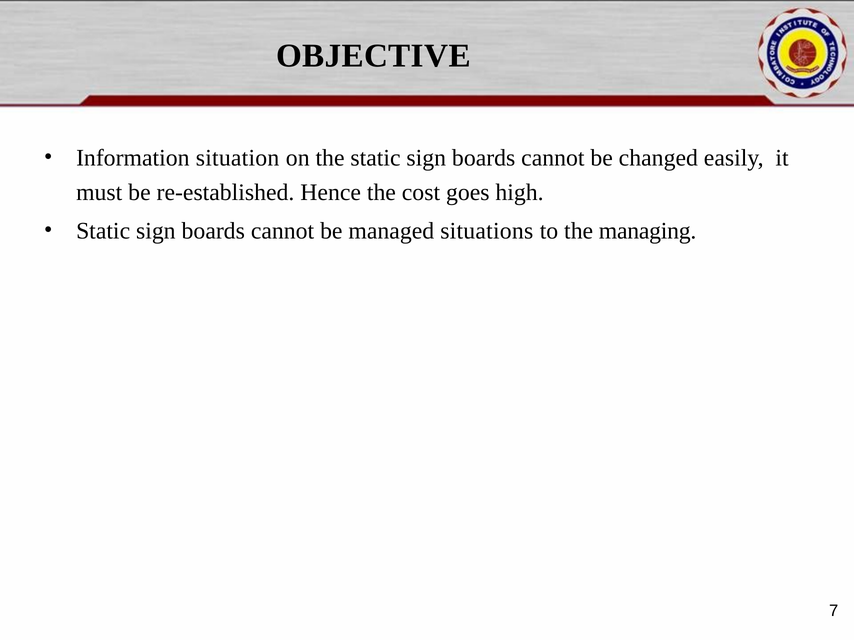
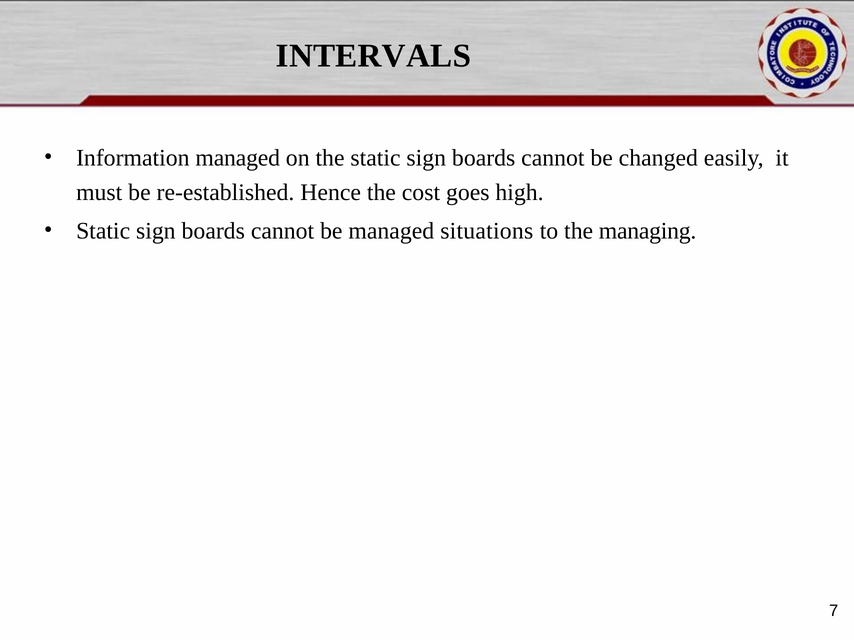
OBJECTIVE: OBJECTIVE -> INTERVALS (373, 56)
Information situation: situation -> managed (238, 158)
